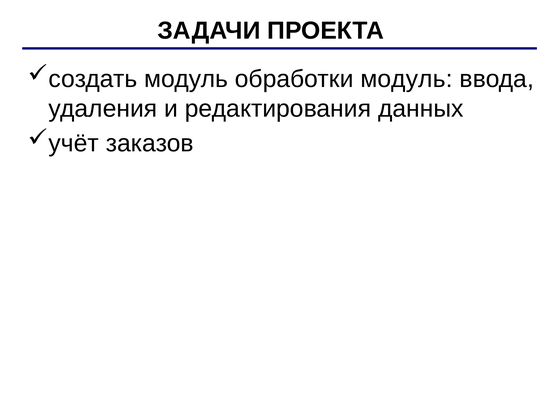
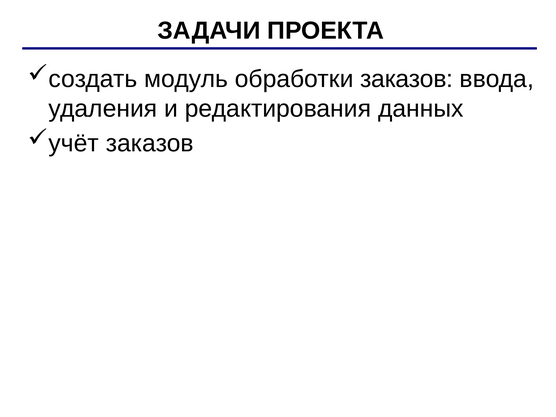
обработки модуль: модуль -> заказов (407, 79)
